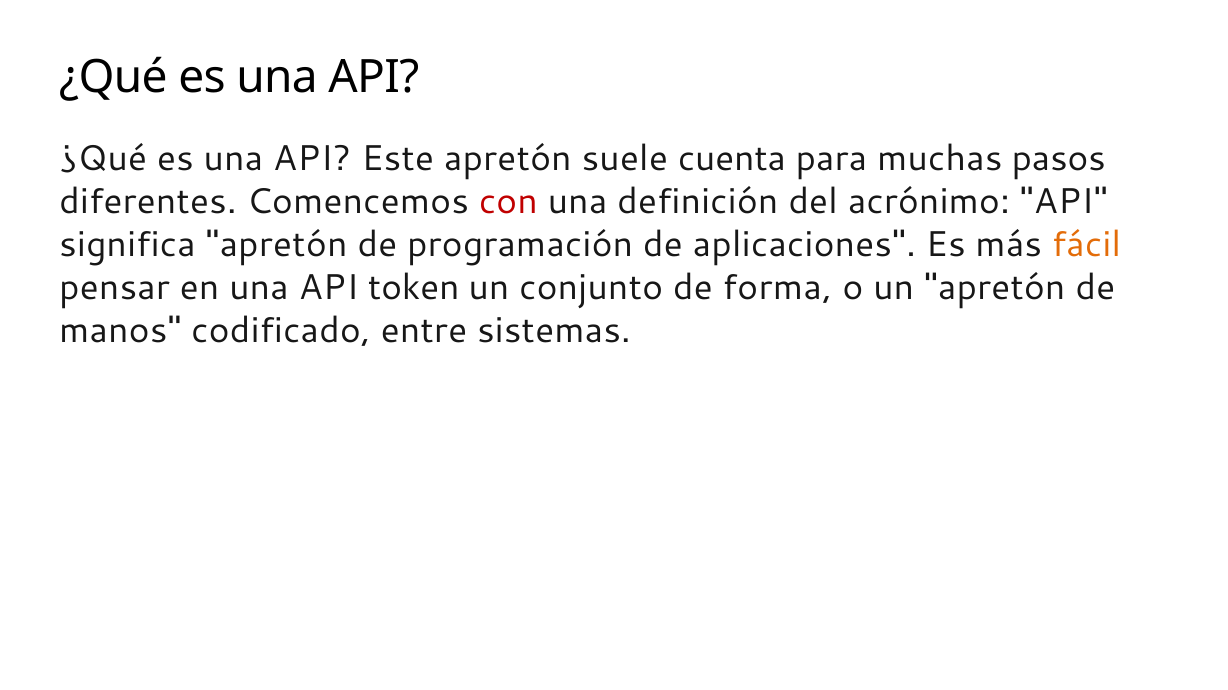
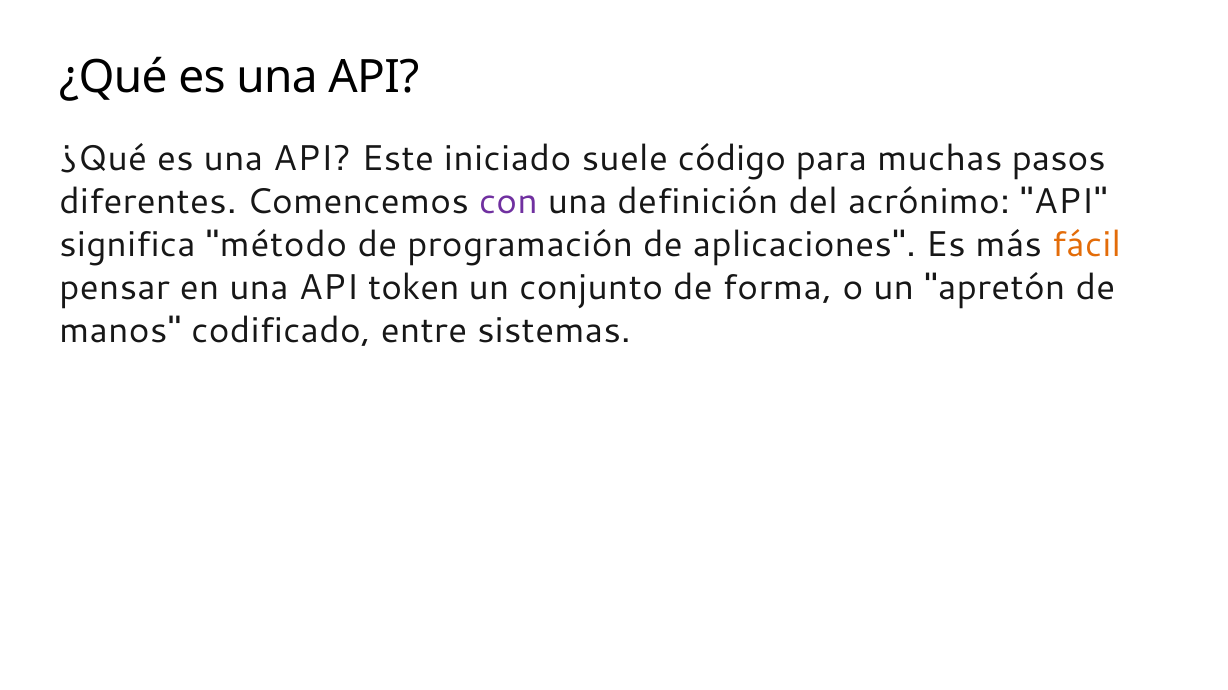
Este apretón: apretón -> iniciado (508, 159)
cuenta: cuenta -> código (732, 159)
con colour: red -> purple (508, 202)
significa apretón: apretón -> método (276, 245)
